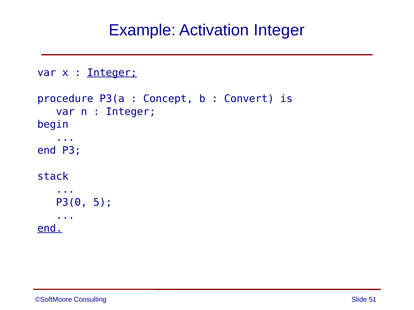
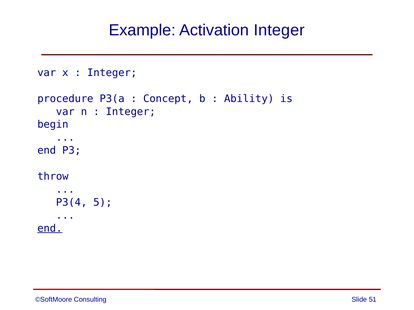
Integer underline: present -> none (112, 73)
Convert: Convert -> Ability (249, 99)
stack: stack -> throw (53, 177)
P3(0: P3(0 -> P3(4 (72, 203)
